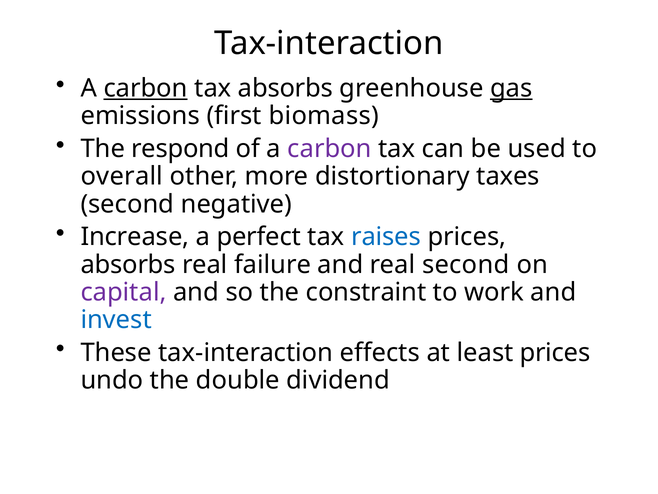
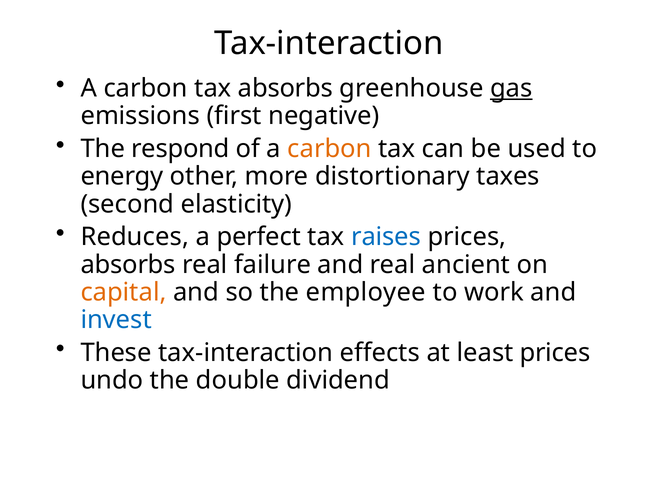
carbon underline: present -> none (146, 88)
biomass: biomass -> negative (324, 116)
carbon colour: purple -> orange (329, 149)
overall: overall -> energy (122, 176)
negative: negative -> elasticity (236, 204)
Increase: Increase -> Reduces (135, 237)
real second: second -> ancient (466, 264)
capital colour: purple -> orange (124, 292)
constraint: constraint -> employee (366, 292)
